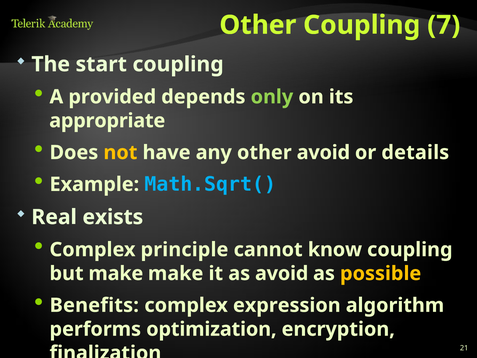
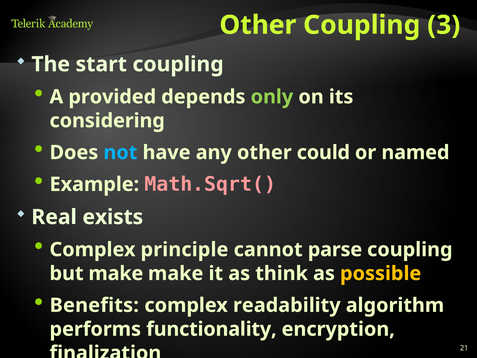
7: 7 -> 3 (444, 25)
appropriate: appropriate -> considering (107, 121)
not colour: yellow -> light blue (120, 152)
other avoid: avoid -> could (323, 152)
details: details -> named (415, 152)
Math.Sqrt( colour: light blue -> pink (210, 184)
know: know -> parse (335, 249)
as avoid: avoid -> think (282, 273)
expression: expression -> readability (287, 305)
optimization: optimization -> functionality (211, 329)
